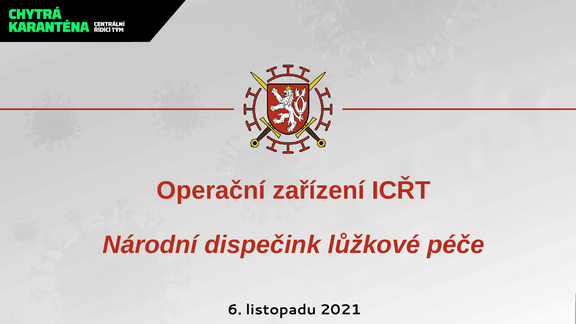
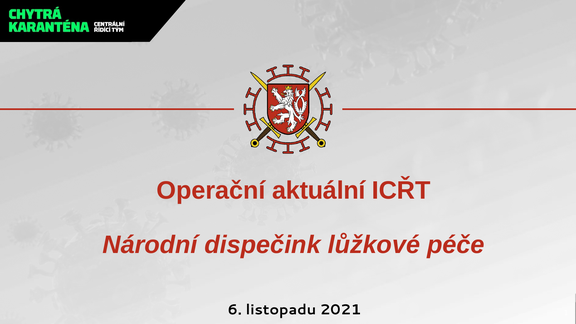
zařízení: zařízení -> aktuální (319, 190)
